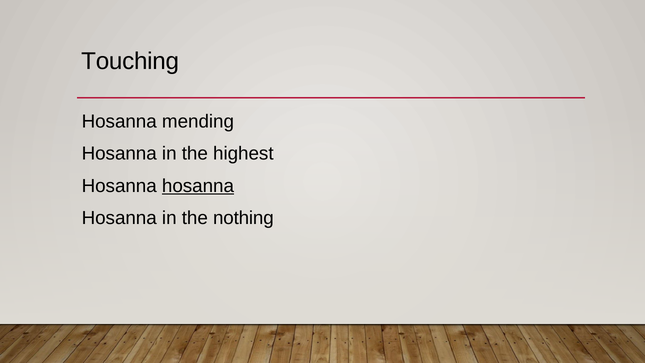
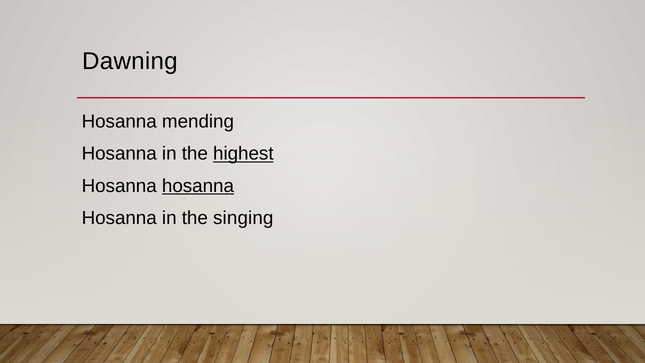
Touching: Touching -> Dawning (130, 61)
highest underline: none -> present (243, 154)
nothing: nothing -> singing (243, 218)
